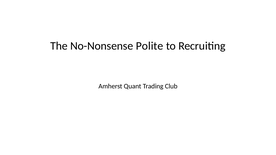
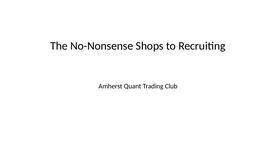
Polite: Polite -> Shops (150, 46)
